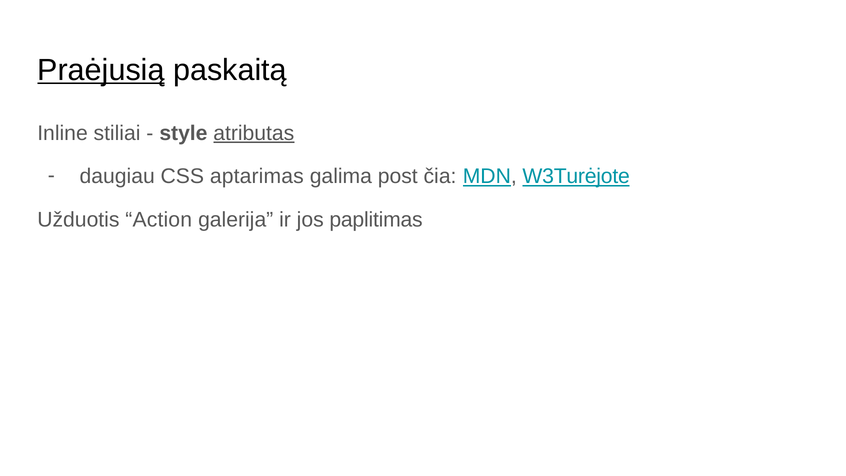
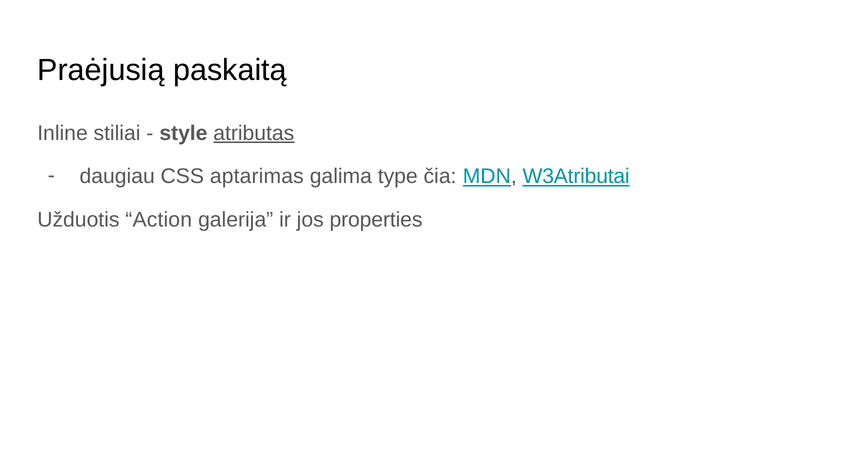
Praėjusią underline: present -> none (101, 70)
post: post -> type (398, 176)
W3Turėjote: W3Turėjote -> W3Atributai (576, 176)
paplitimas: paplitimas -> properties (376, 220)
